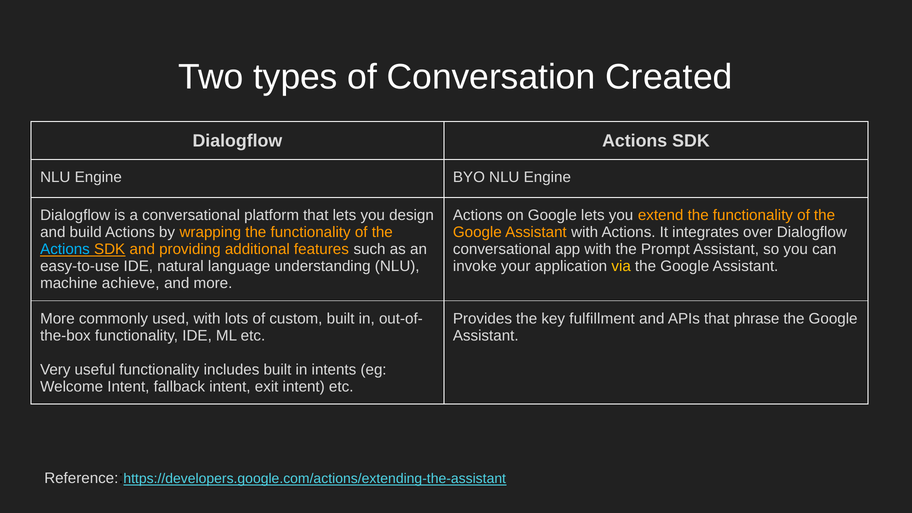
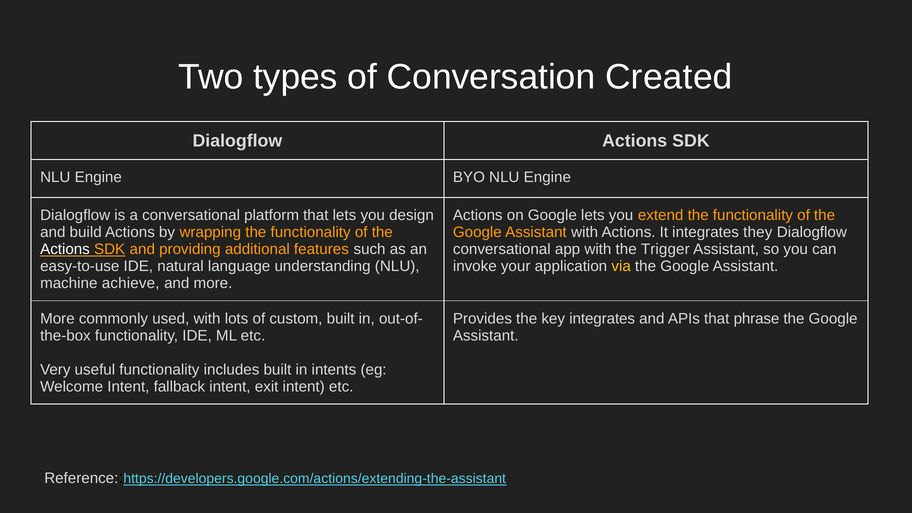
over: over -> they (758, 232)
Actions colour: light blue -> white (65, 249)
Prompt: Prompt -> Trigger (665, 249)
key fulfillment: fulfillment -> integrates (602, 319)
